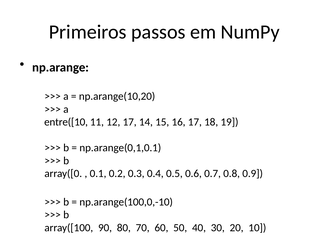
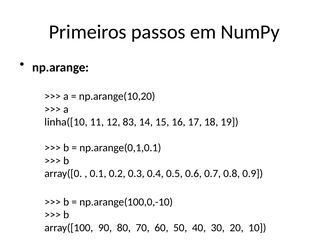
entre([10: entre([10 -> linha([10 (66, 122)
12 17: 17 -> 83 (130, 122)
